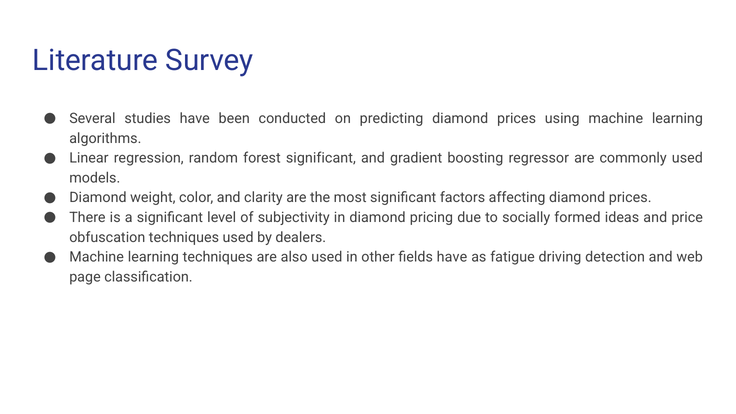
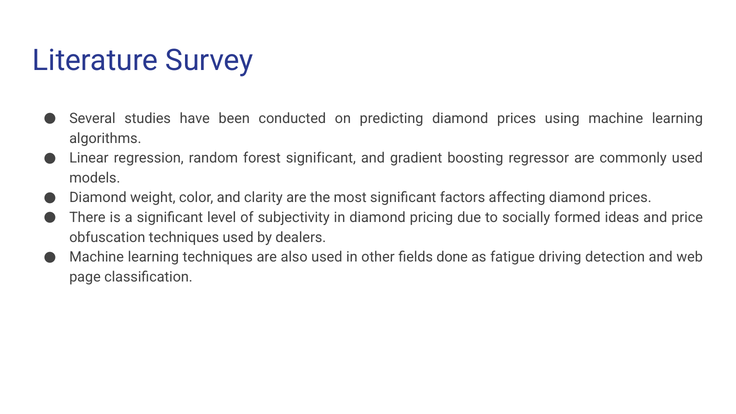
fields have: have -> done (452, 257)
